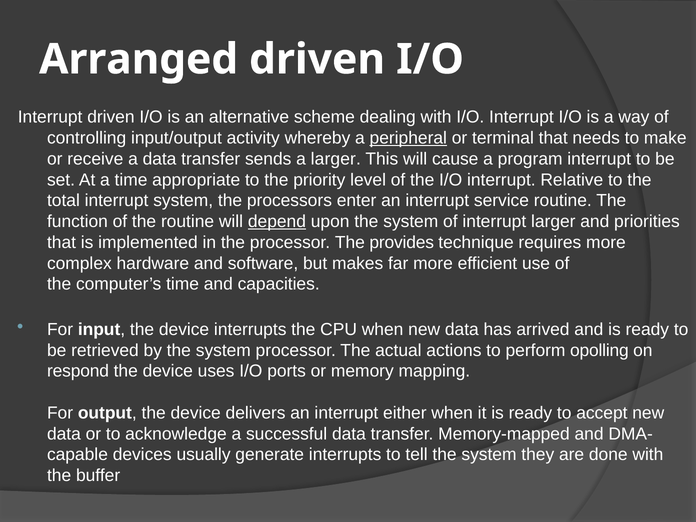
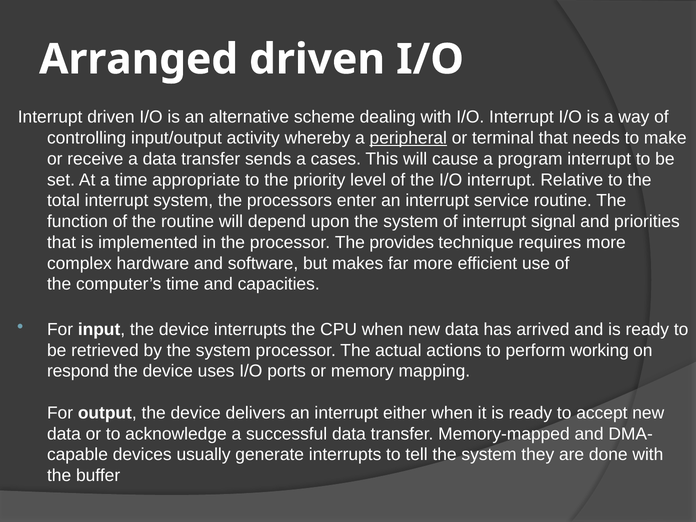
a larger: larger -> cases (336, 159)
depend underline: present -> none (277, 222)
interrupt larger: larger -> signal (553, 222)
opolling: opolling -> working (599, 350)
